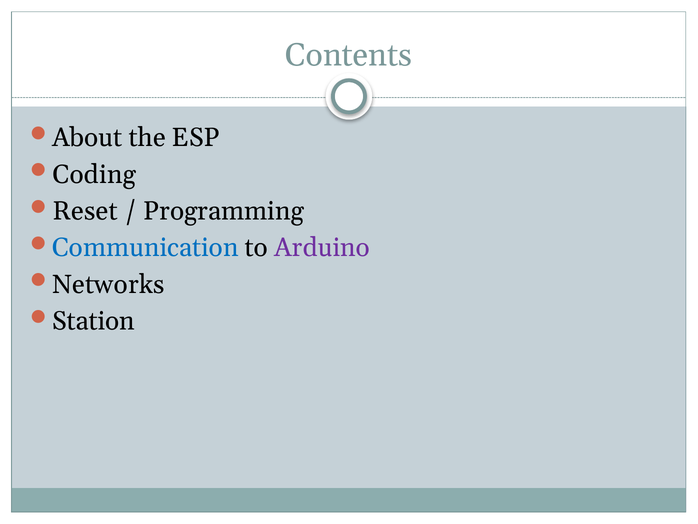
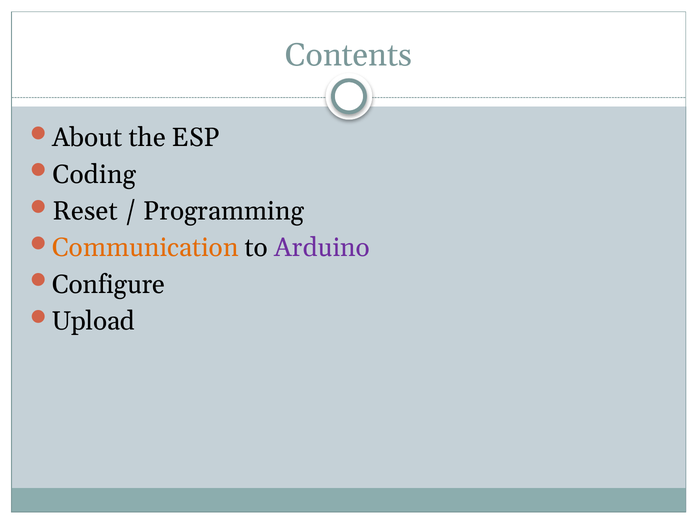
Communication colour: blue -> orange (145, 248)
Networks: Networks -> Configure (109, 284)
Station: Station -> Upload (93, 321)
